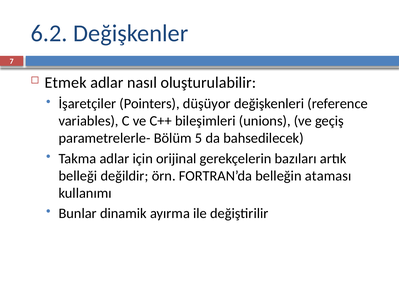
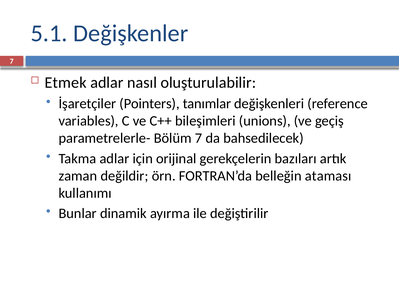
6.2: 6.2 -> 5.1 (49, 33)
düşüyor: düşüyor -> tanımlar (207, 104)
Bölüm 5: 5 -> 7 (199, 138)
belleği: belleği -> zaman (78, 176)
